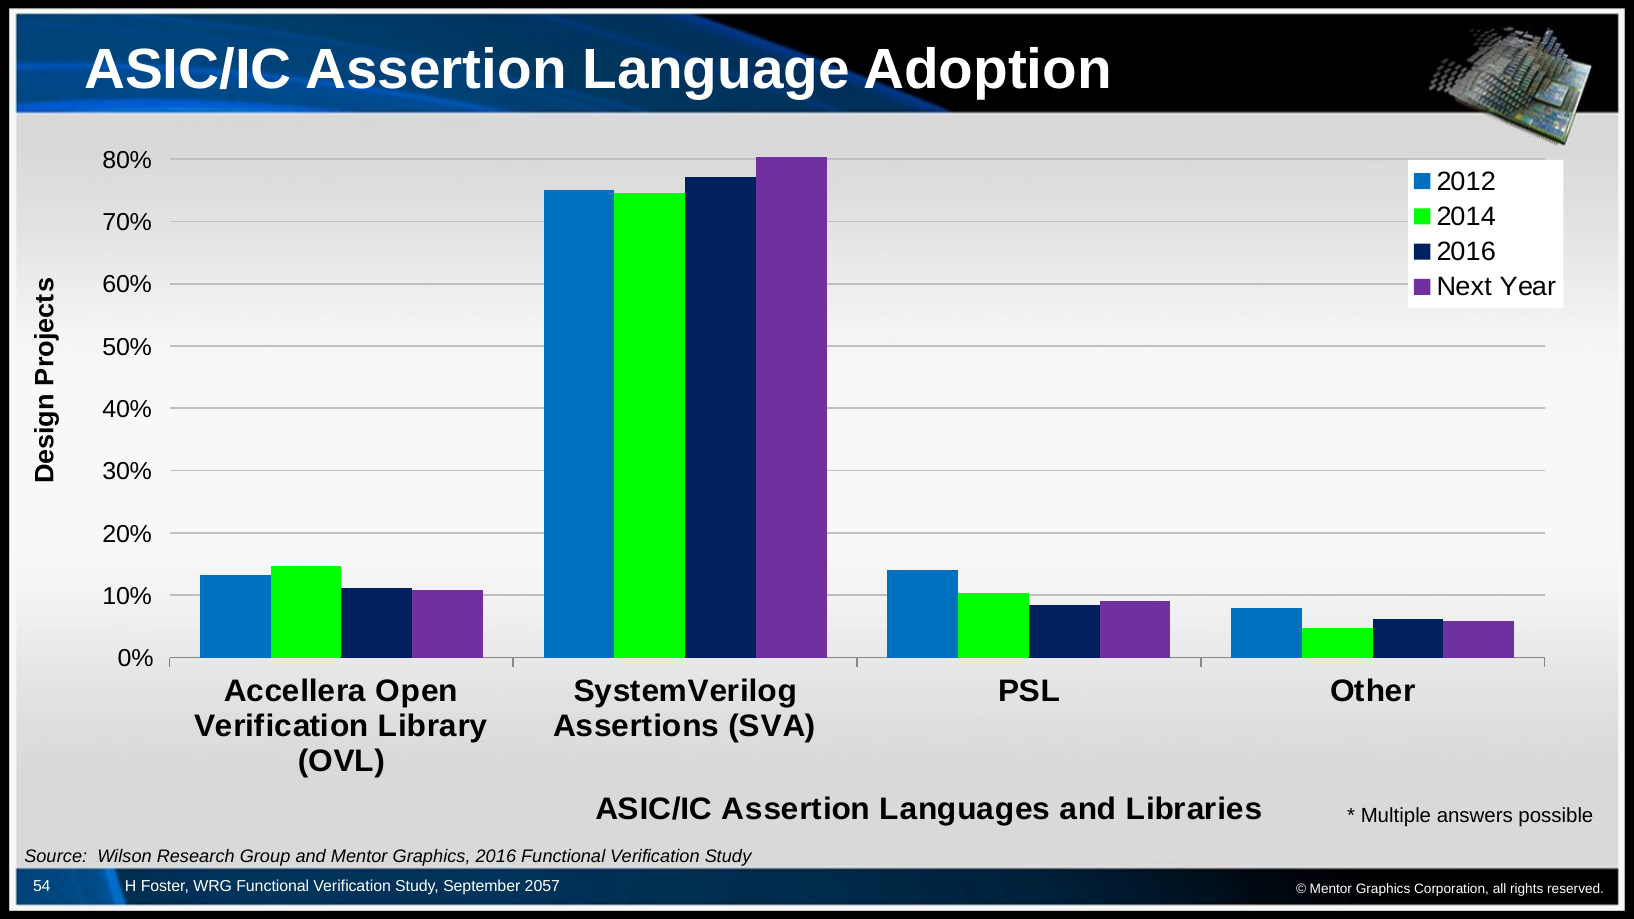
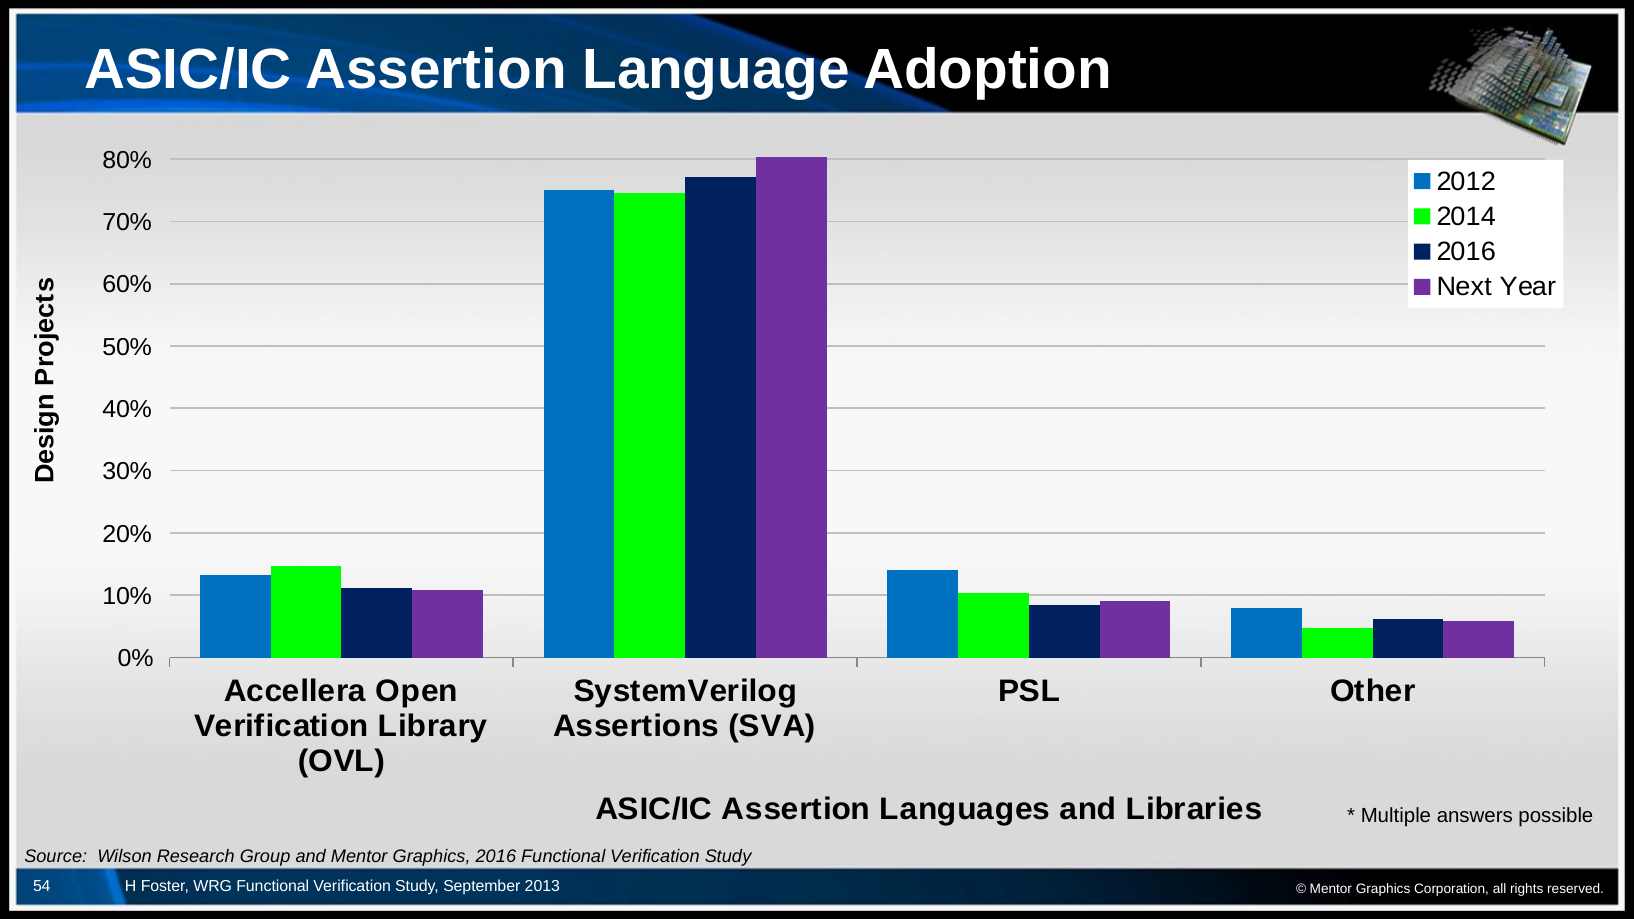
2057: 2057 -> 2013 (542, 887)
